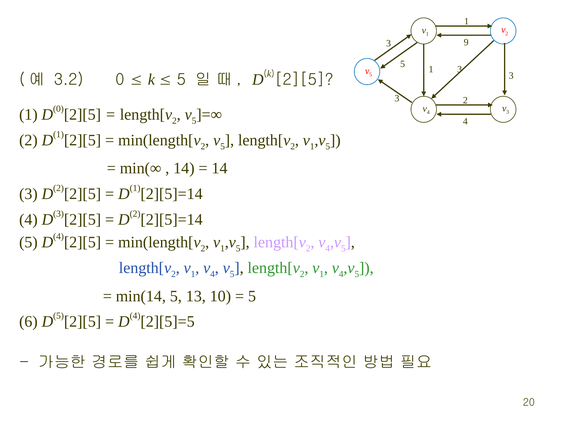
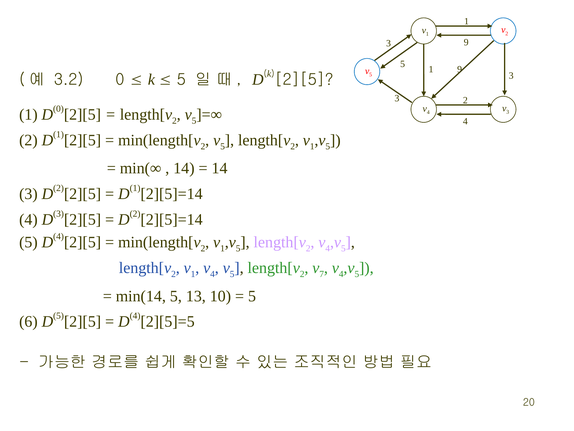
3: 3 -> 9 (460, 69)
1: 1 -> 7 (322, 274)
